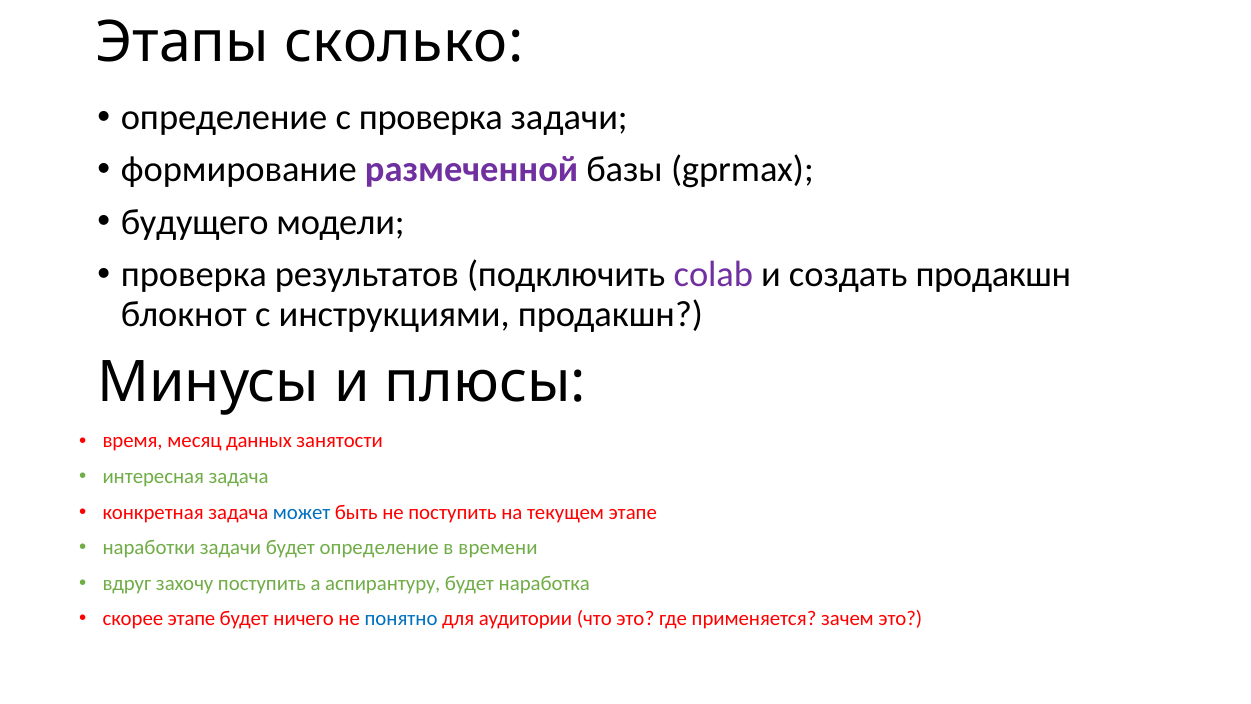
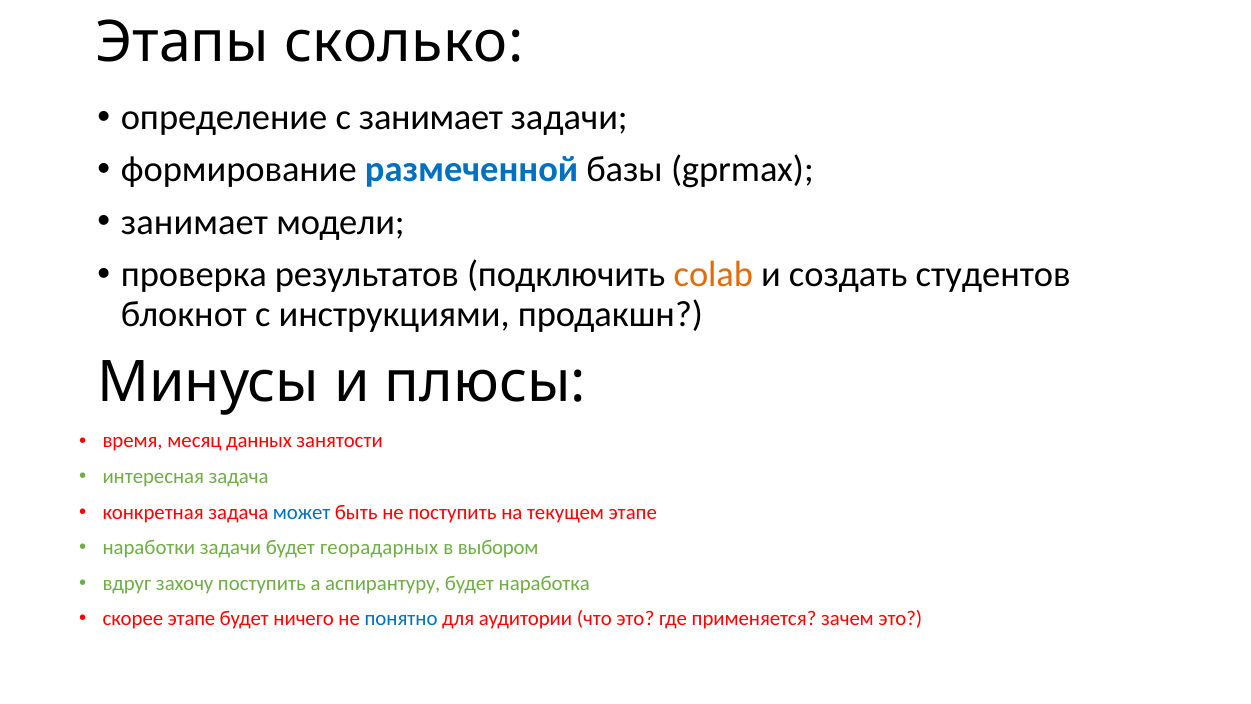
с проверка: проверка -> занимает (431, 117)
размеченной colour: purple -> blue (472, 170)
будущего: будущего -> занимает (194, 222)
colab colour: purple -> orange (713, 274)
создать продакшн: продакшн -> студентов (993, 274)
будет определение: определение -> георадарных (379, 547)
времени: времени -> выбором (498, 547)
